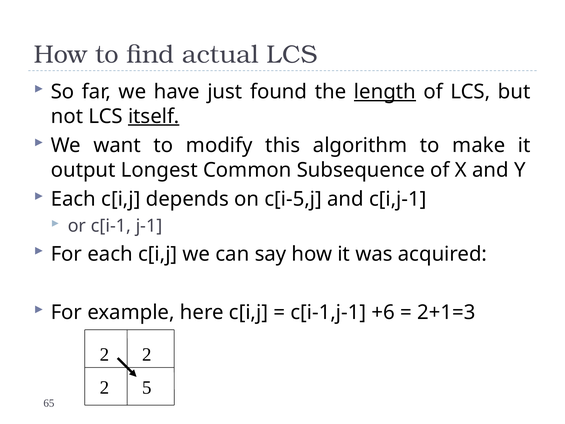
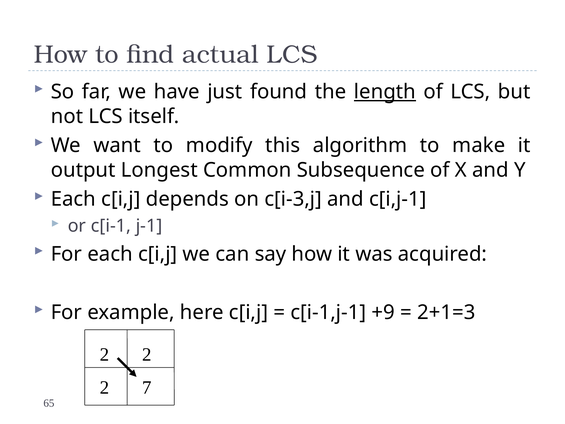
itself underline: present -> none (154, 116)
c[i-5,j: c[i-5,j -> c[i-3,j (293, 199)
+6: +6 -> +9 (383, 312)
5: 5 -> 7 (147, 387)
